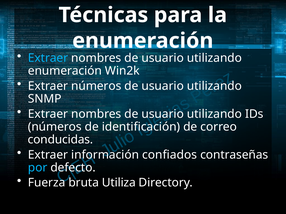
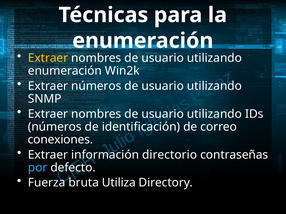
Extraer colour: light blue -> yellow (48, 58)
conducidas: conducidas -> conexiones (60, 140)
confiados: confiados -> directorio (170, 155)
